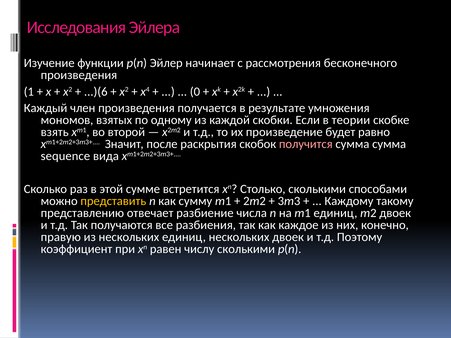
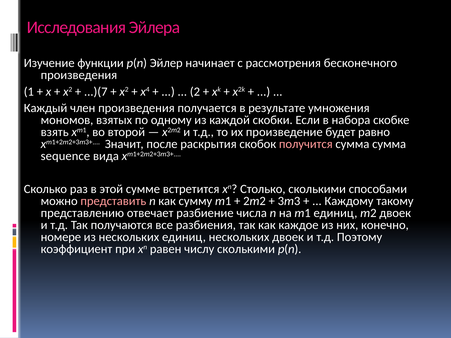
...)(6: ...)(6 -> ...)(7 (96, 92)
0: 0 -> 2 (195, 92)
теории: теории -> набора (351, 120)
представить colour: yellow -> pink (113, 201)
правую: правую -> номере (61, 237)
